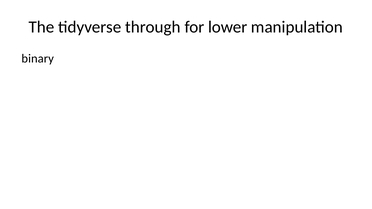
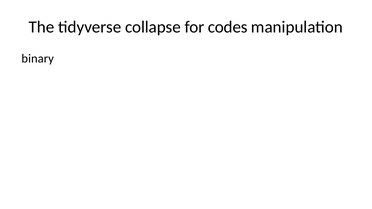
through: through -> collapse (153, 27)
lower: lower -> codes (228, 27)
